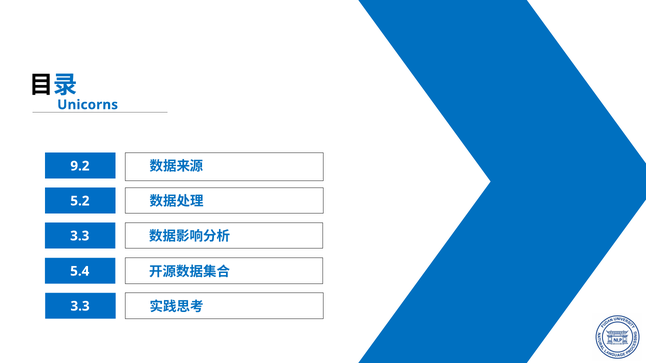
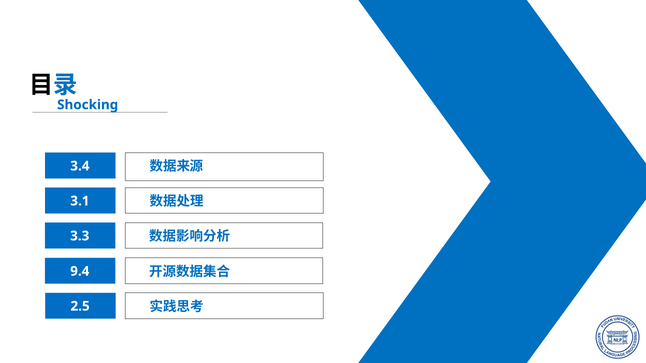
Unicorns: Unicorns -> Shocking (88, 105)
9.2: 9.2 -> 3.4 (80, 166)
5.2: 5.2 -> 3.1 (80, 201)
5.4: 5.4 -> 9.4 (80, 271)
3.3: 3.3 -> 2.5 (80, 306)
